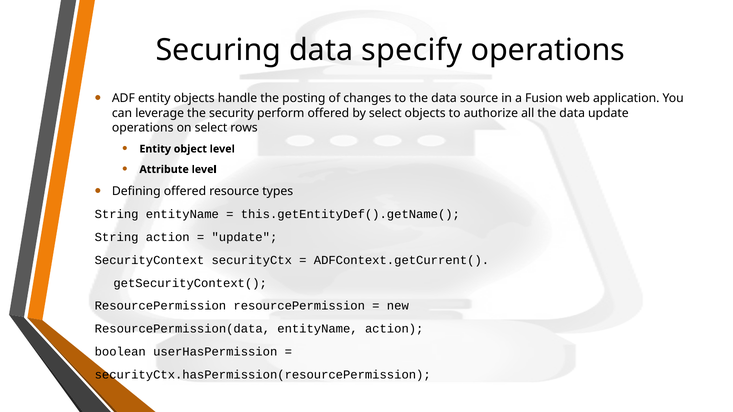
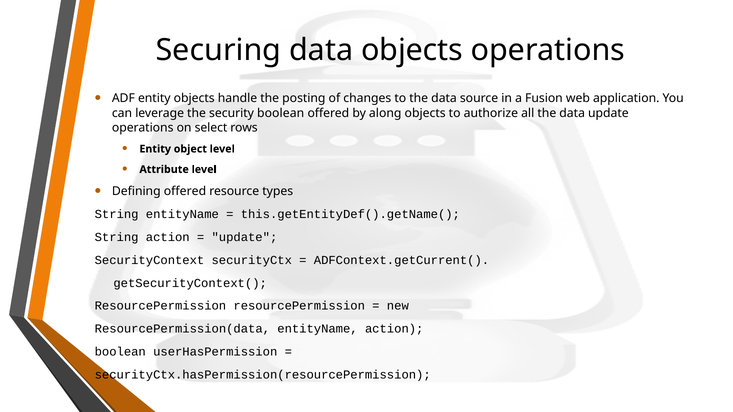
data specify: specify -> objects (412, 50)
security perform: perform -> boolean (281, 113)
by select: select -> along (385, 113)
